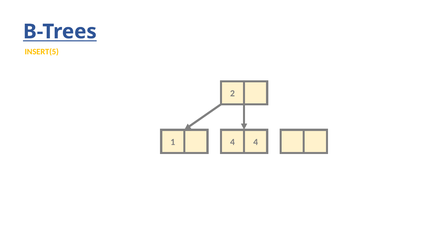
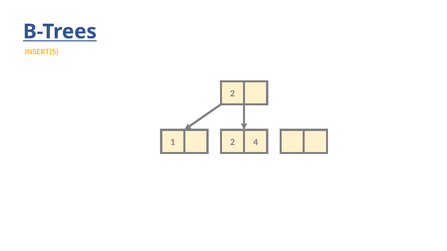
1 4: 4 -> 2 (232, 142)
